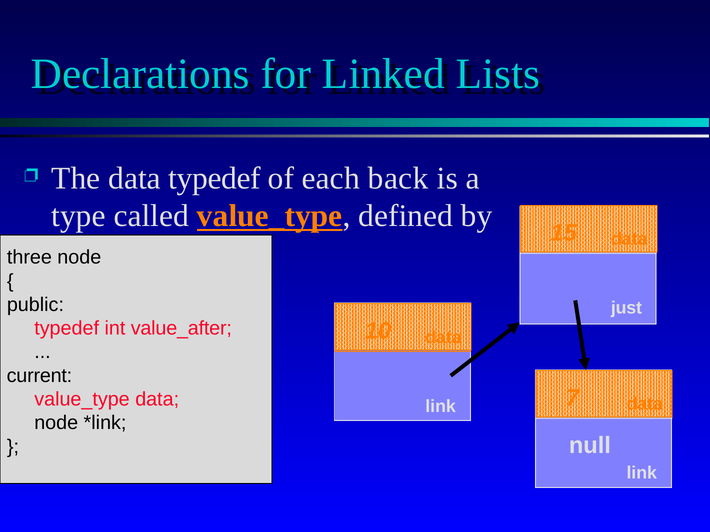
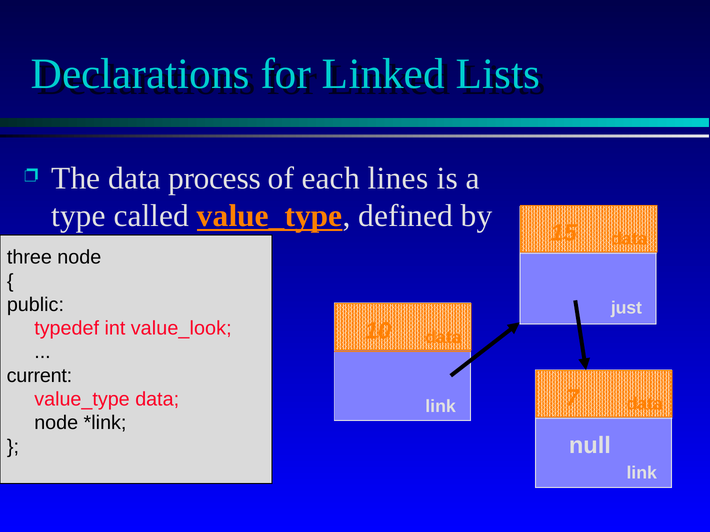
data typedef: typedef -> process (215, 178)
back: back -> lines (398, 178)
value_after: value_after -> value_look (181, 329)
